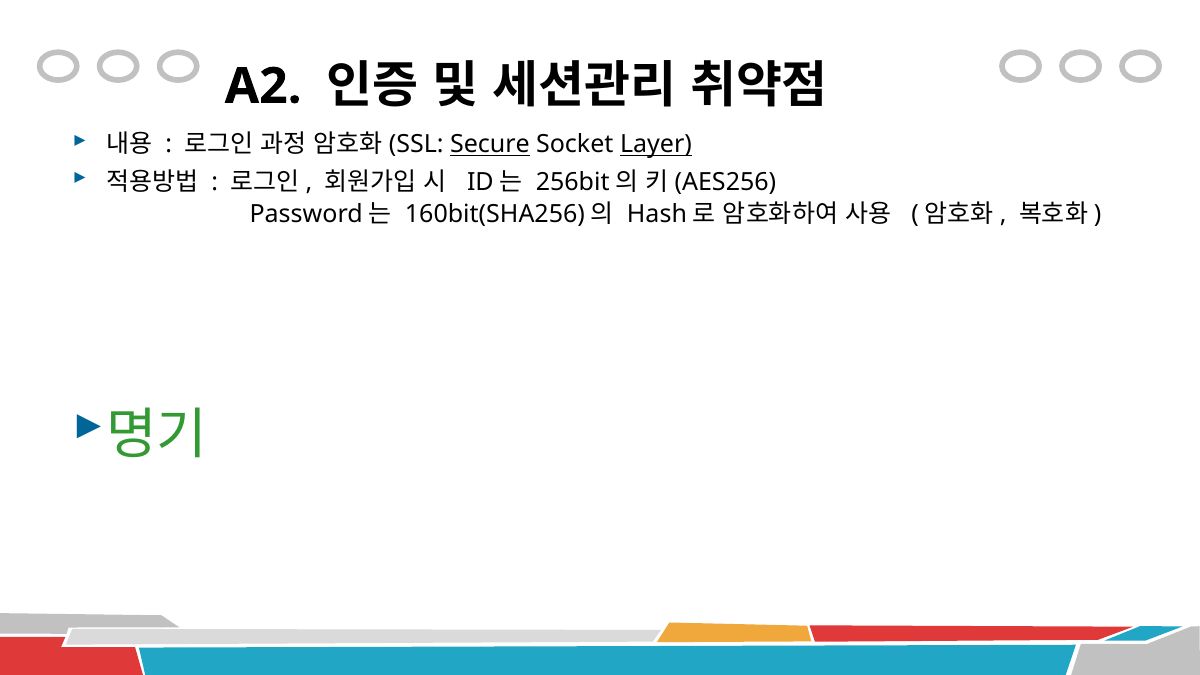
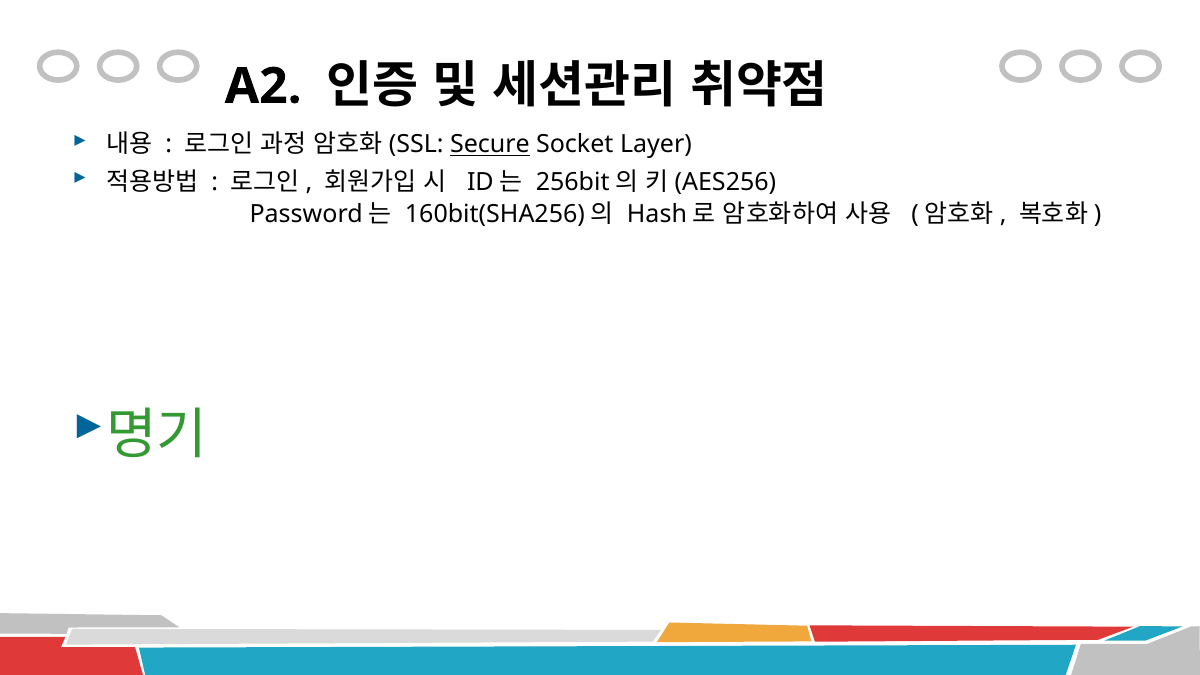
Layer underline: present -> none (656, 145)
